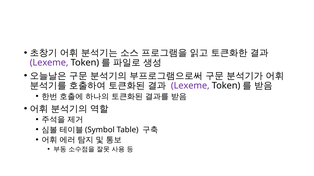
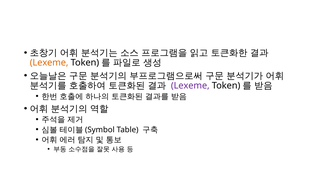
Lexeme colour: purple -> orange (49, 63)
